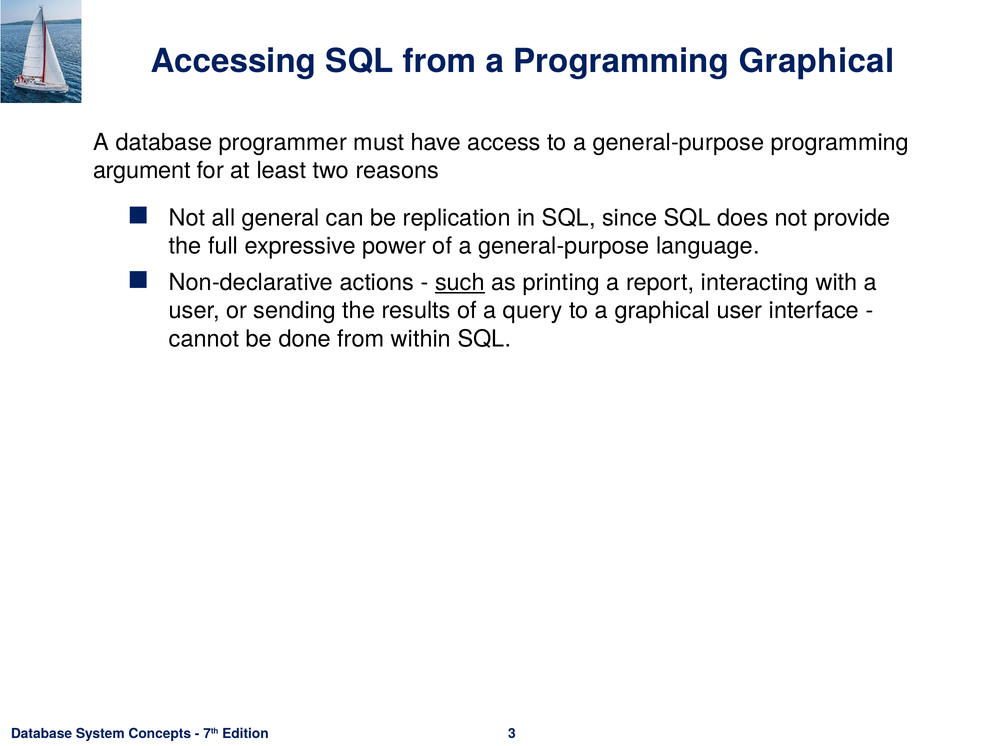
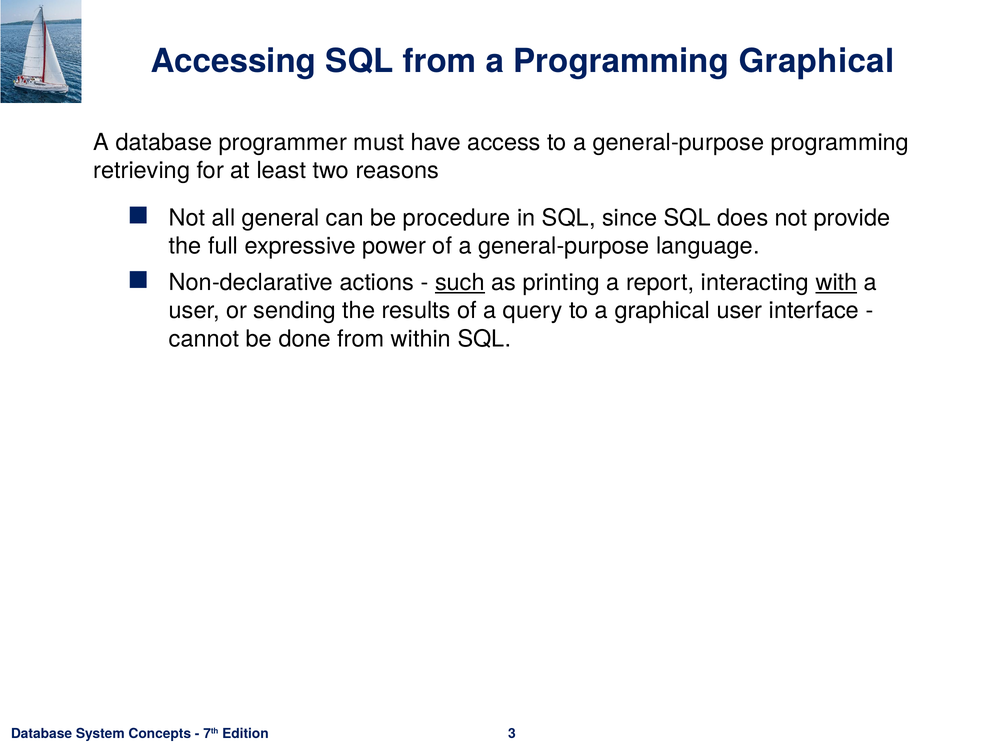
argument: argument -> retrieving (142, 171)
replication: replication -> procedure (457, 218)
with underline: none -> present (836, 283)
